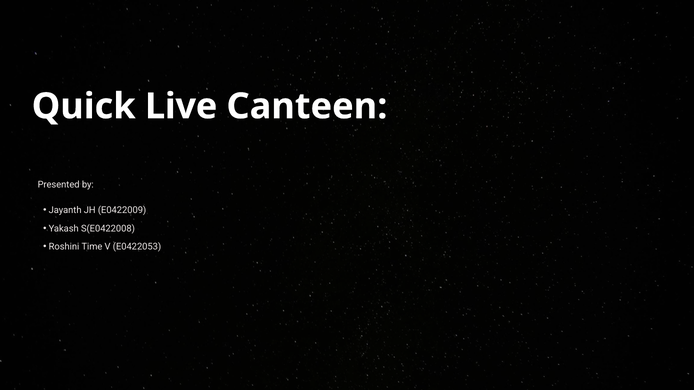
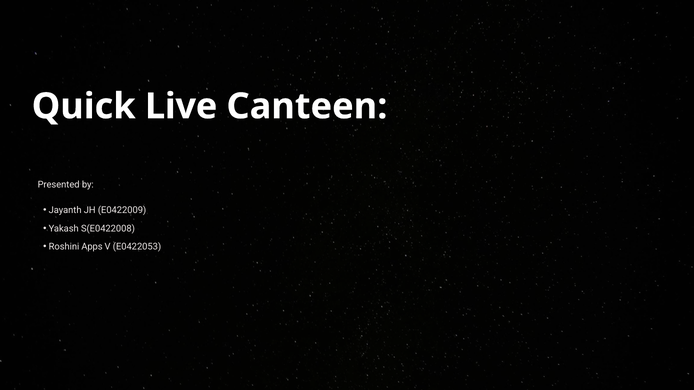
Time: Time -> Apps (92, 247)
